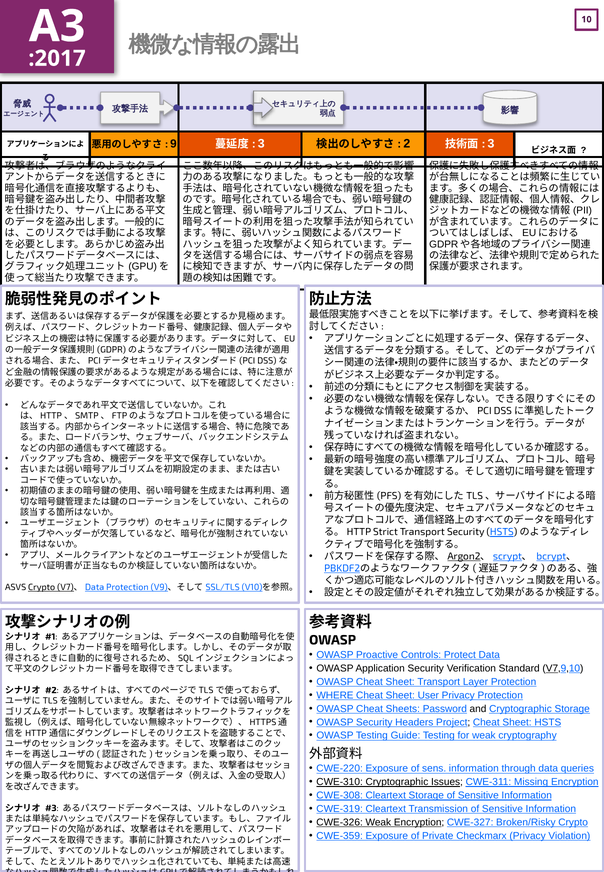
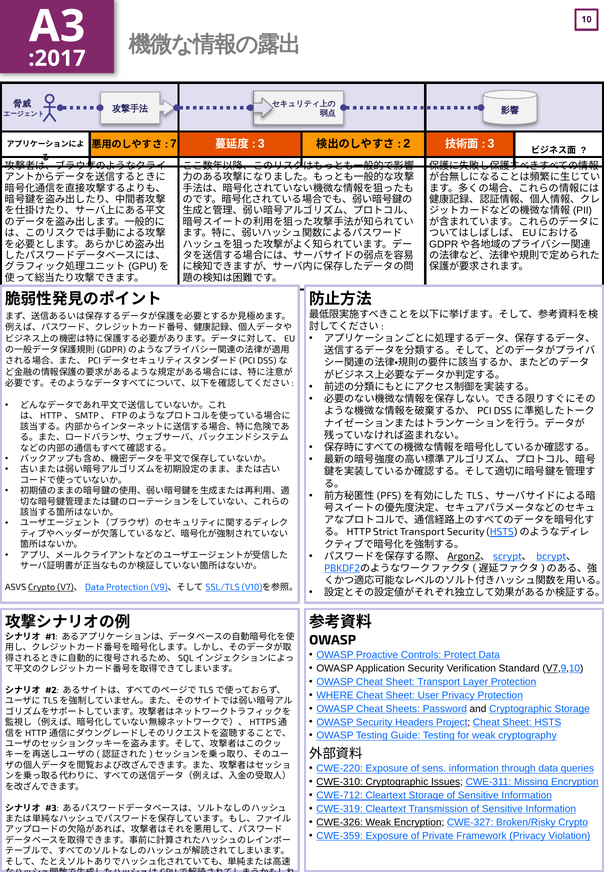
9: 9 -> 7 (173, 144)
CWE-308: CWE-308 -> CWE-712 (340, 796)
Checkmarx: Checkmarx -> Framework (481, 836)
